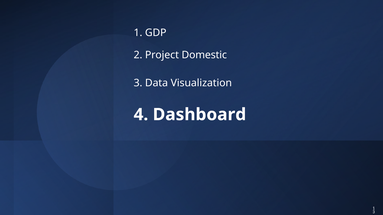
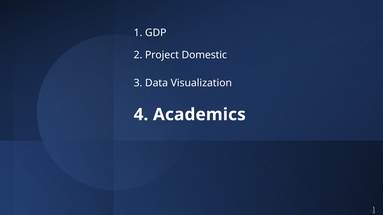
Dashboard: Dashboard -> Academics (199, 115)
